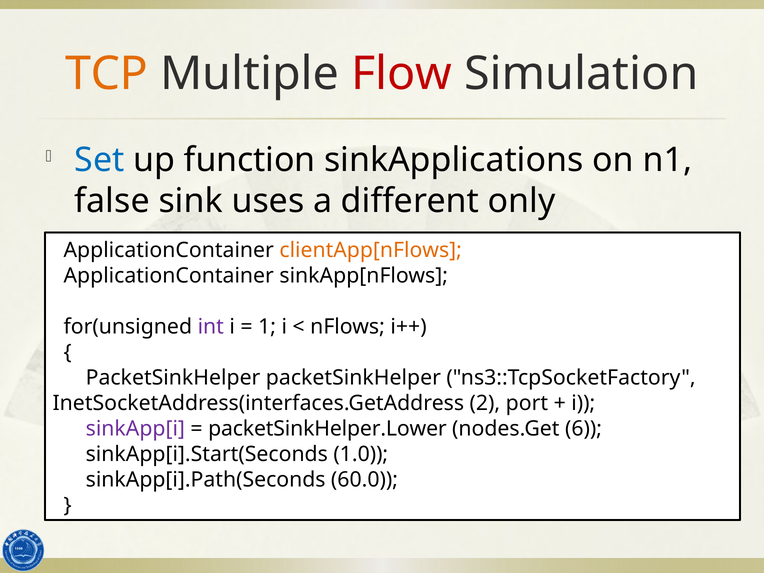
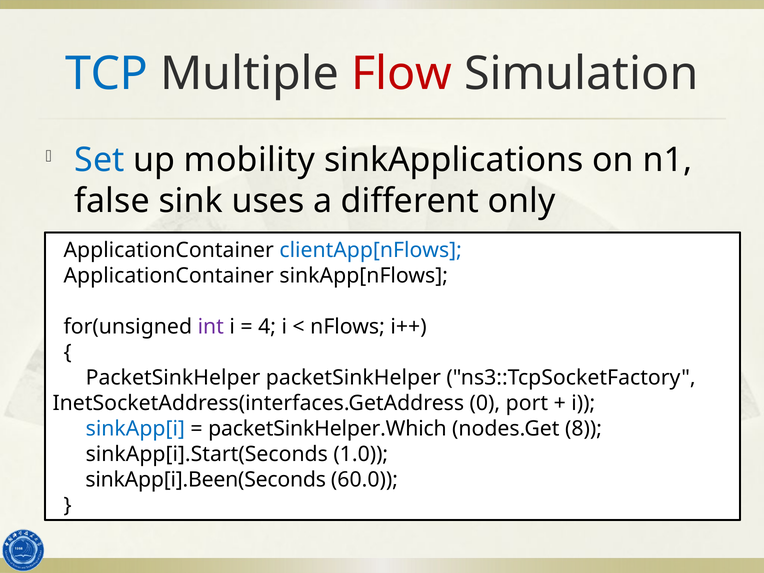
TCP colour: orange -> blue (107, 74)
function: function -> mobility (249, 160)
clientApp[nFlows colour: orange -> blue (371, 250)
1: 1 -> 4 (267, 327)
2: 2 -> 0 (485, 403)
sinkApp[i colour: purple -> blue (135, 429)
packetSinkHelper.Lower: packetSinkHelper.Lower -> packetSinkHelper.Which (327, 429)
6: 6 -> 8 (584, 429)
sinkApp[i].Path(Seconds: sinkApp[i].Path(Seconds -> sinkApp[i].Been(Seconds (206, 480)
